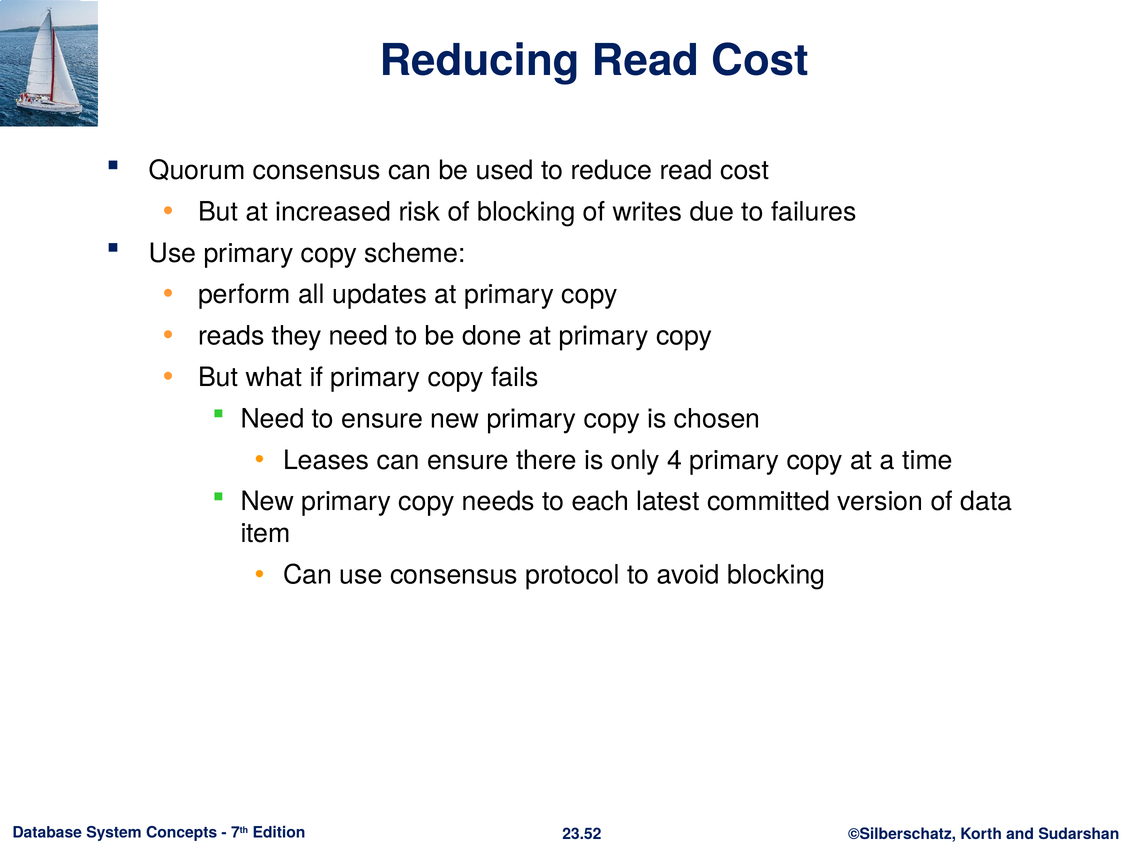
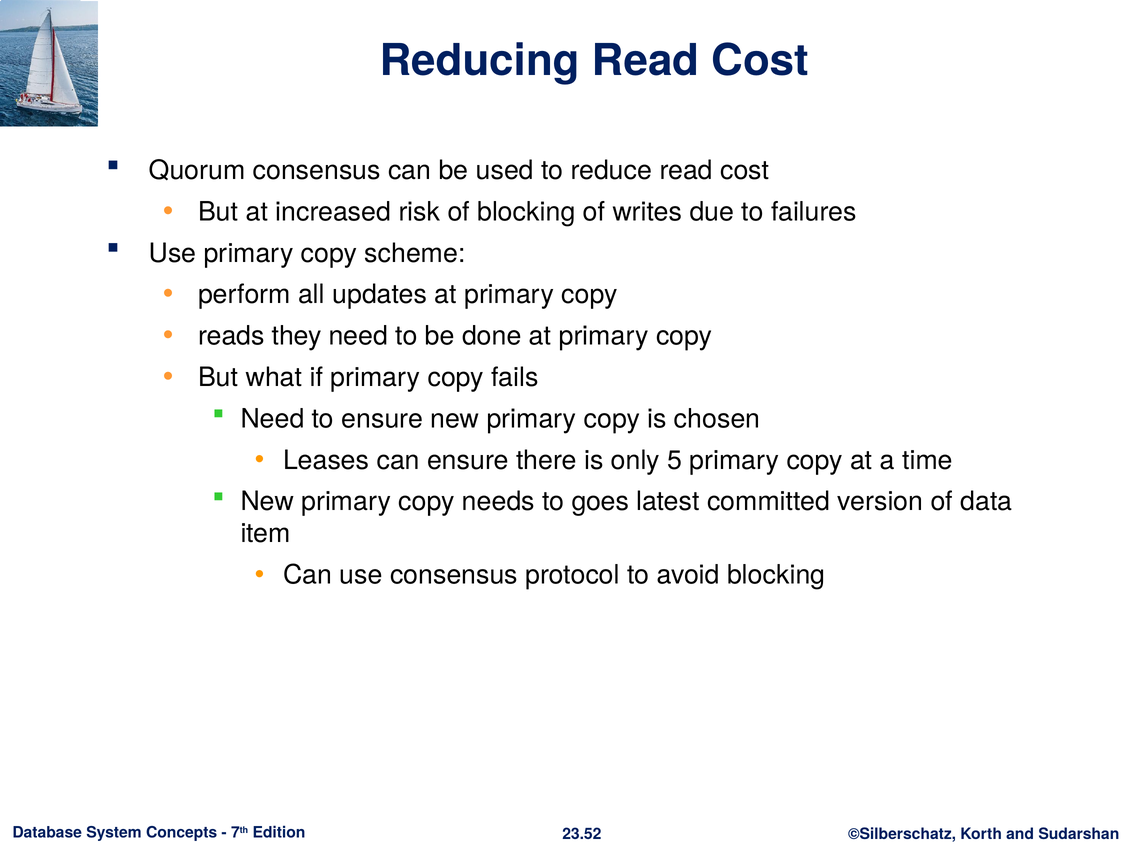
4: 4 -> 5 (674, 460)
each: each -> goes (600, 502)
